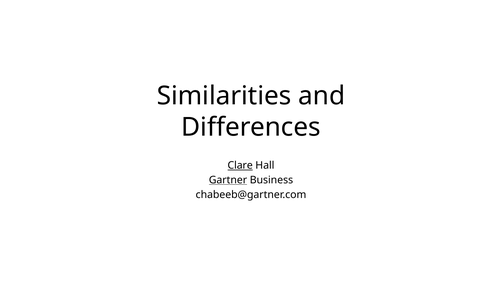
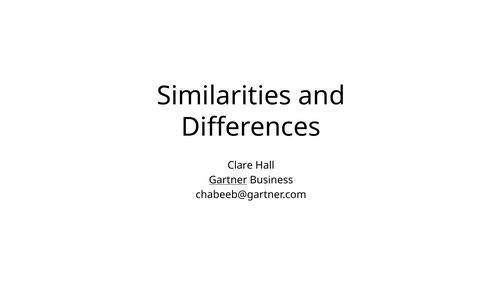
Clare underline: present -> none (240, 166)
